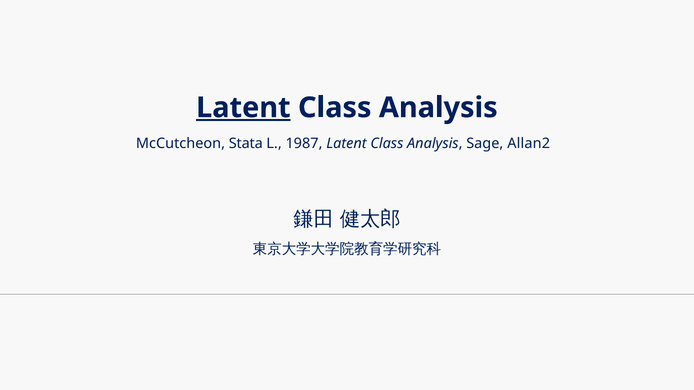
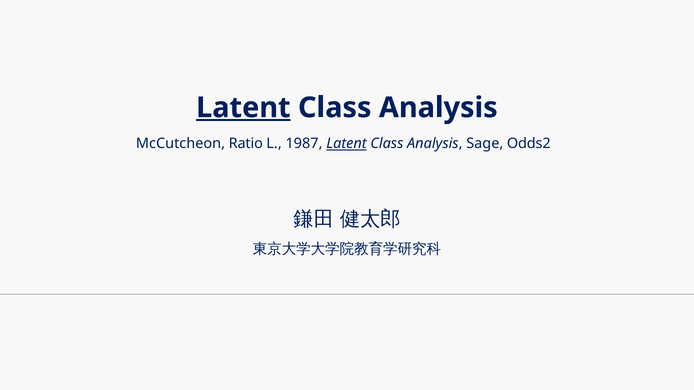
Stata: Stata -> Ratio (246, 144)
Latent underline: none -> present (346, 144)
Allan2: Allan2 -> Odds2 (529, 144)
